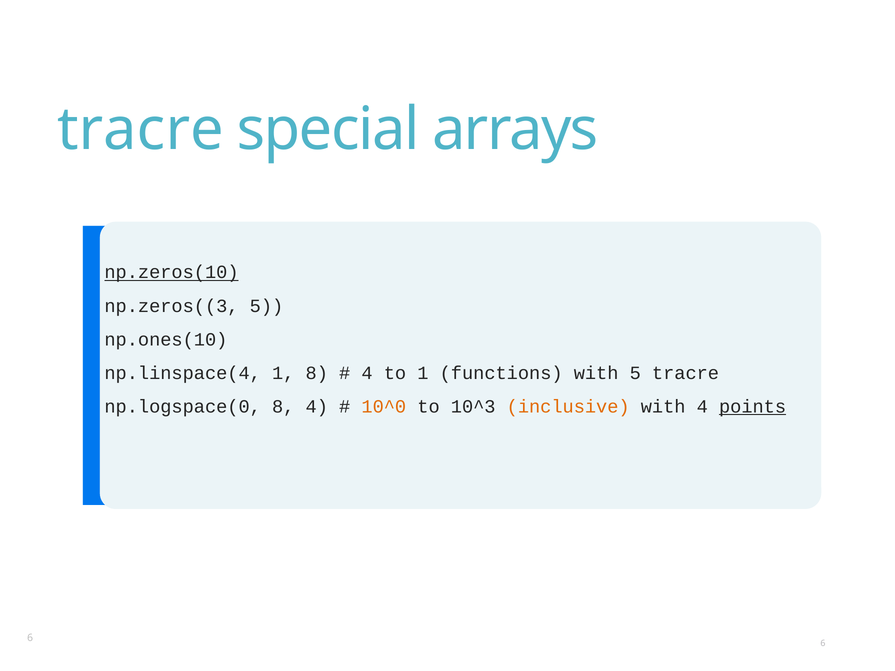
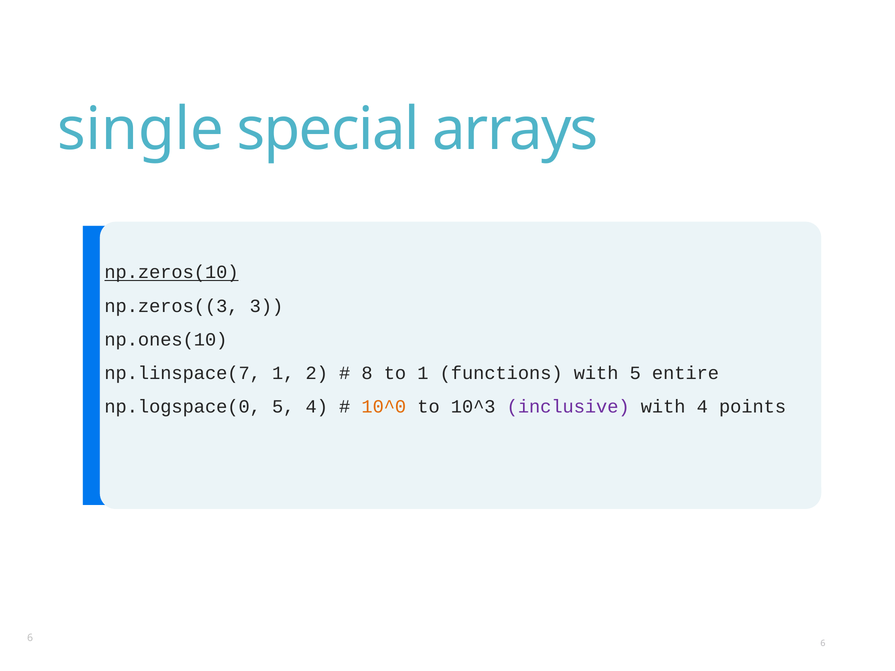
tracre: tracre -> single (141, 130)
np.zeros((3 5: 5 -> 3 (266, 306)
np.linspace(4: np.linspace(4 -> np.linspace(7 (183, 373)
1 8: 8 -> 2 (317, 373)
4: 4 -> 8 (367, 373)
5 tracre: tracre -> entire (686, 373)
np.logspace(0 8: 8 -> 5 (283, 407)
inclusive colour: orange -> purple (568, 407)
points underline: present -> none (753, 407)
